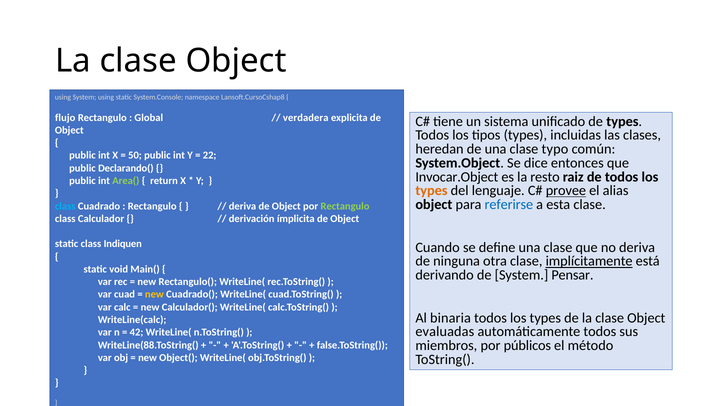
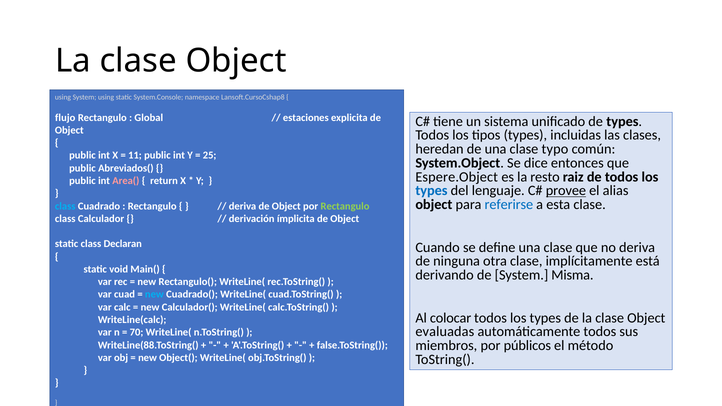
verdadera: verdadera -> estaciones (306, 118)
50: 50 -> 11 (135, 156)
22: 22 -> 25 (210, 156)
Declarando(: Declarando( -> Abreviados( (126, 168)
Invocar.Object: Invocar.Object -> Espere.Object (457, 177)
Area( colour: light green -> pink (126, 181)
types colour: orange -> blue (431, 191)
Indiquen: Indiquen -> Declaran (123, 244)
implícitamente underline: present -> none (589, 261)
Pensar: Pensar -> Misma (572, 275)
new colour: yellow -> light blue (154, 295)
binaria: binaria -> colocar (451, 318)
42: 42 -> 70 (137, 333)
